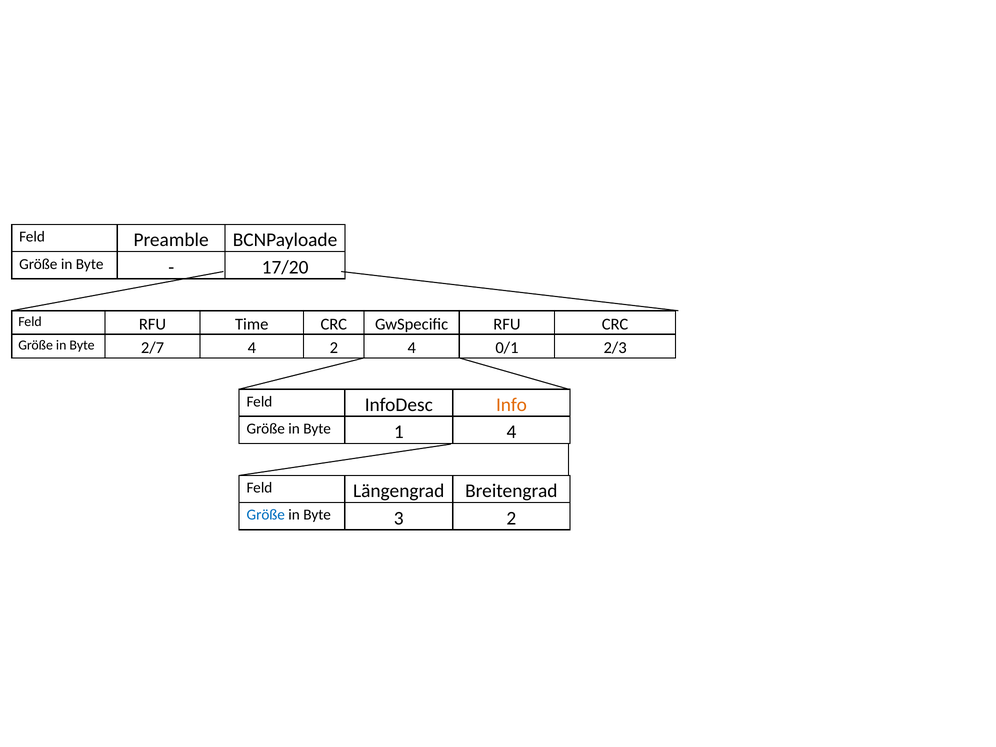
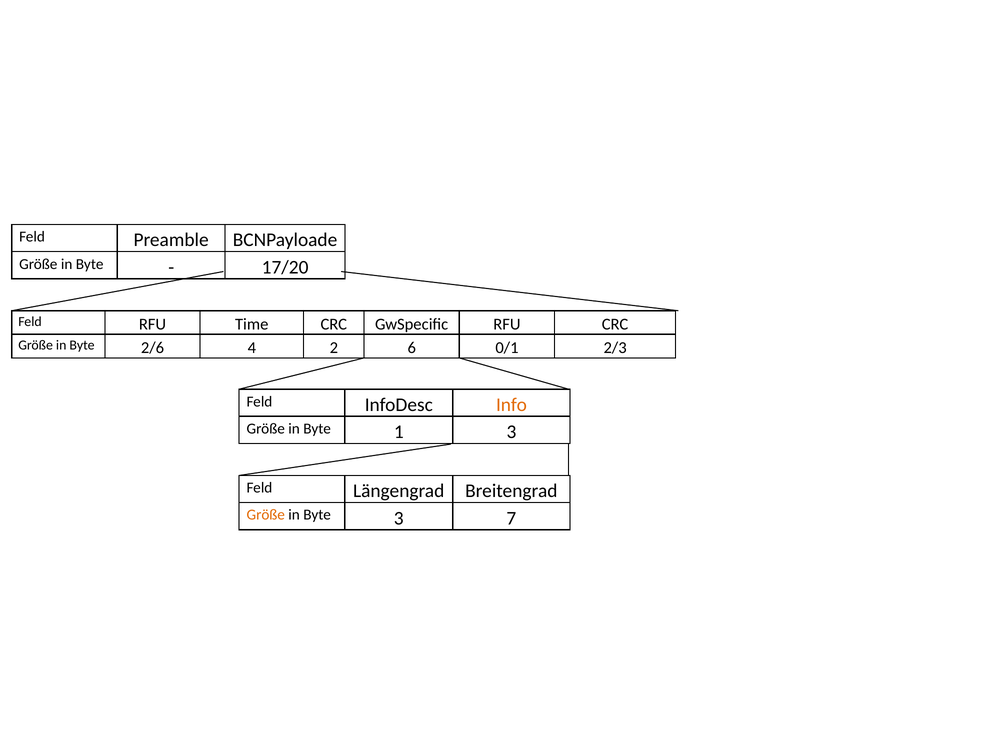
2/7: 2/7 -> 2/6 (153, 348)
2 4: 4 -> 6 (412, 348)
1 4: 4 -> 3 (511, 432)
Größe colour: blue -> orange (266, 515)
3 2: 2 -> 7 (511, 518)
